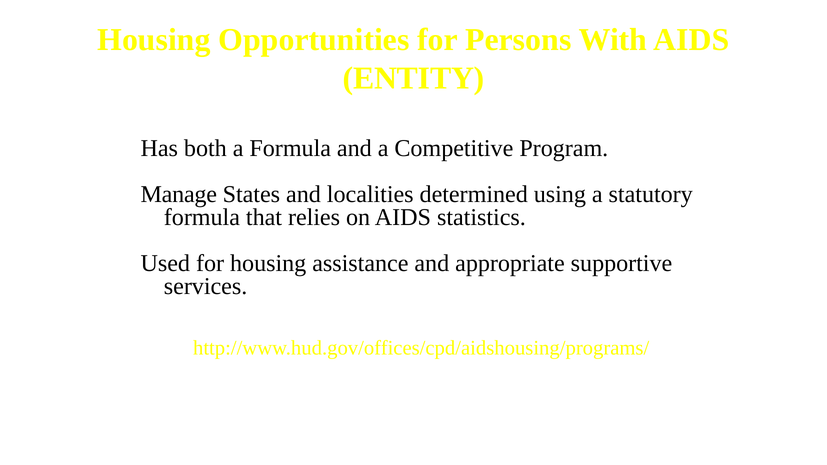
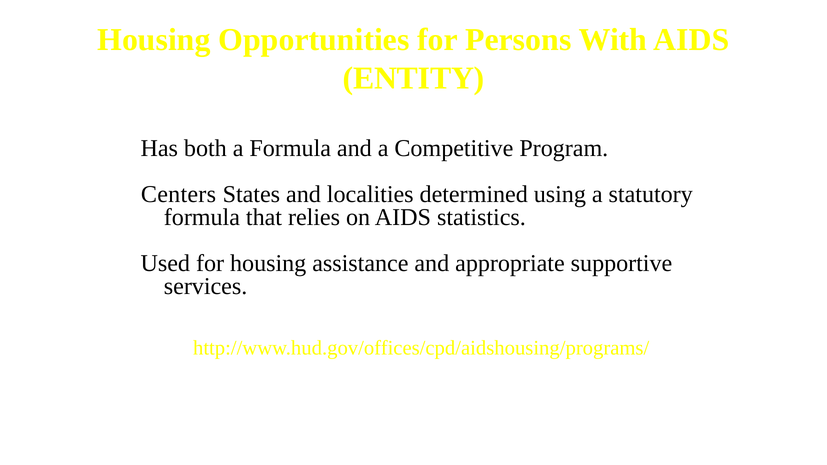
Manage: Manage -> Centers (179, 194)
